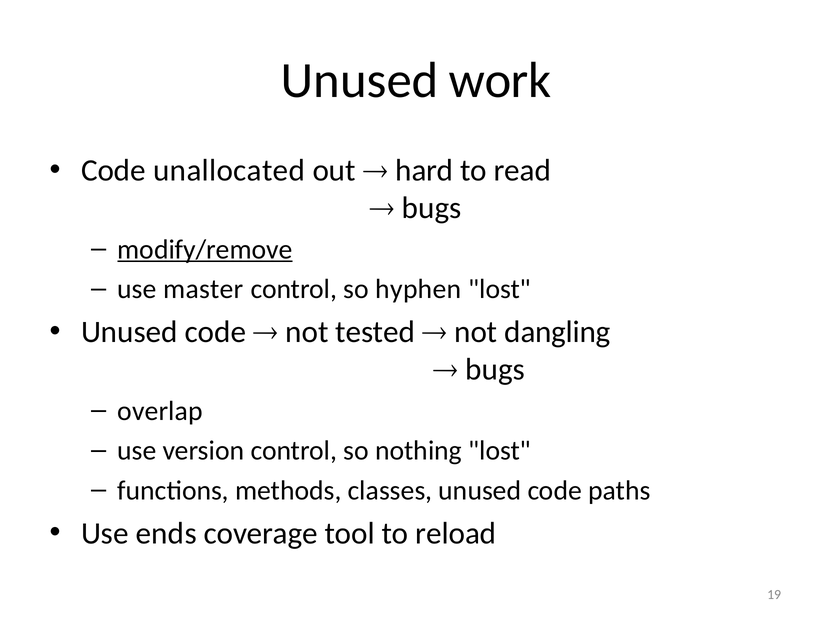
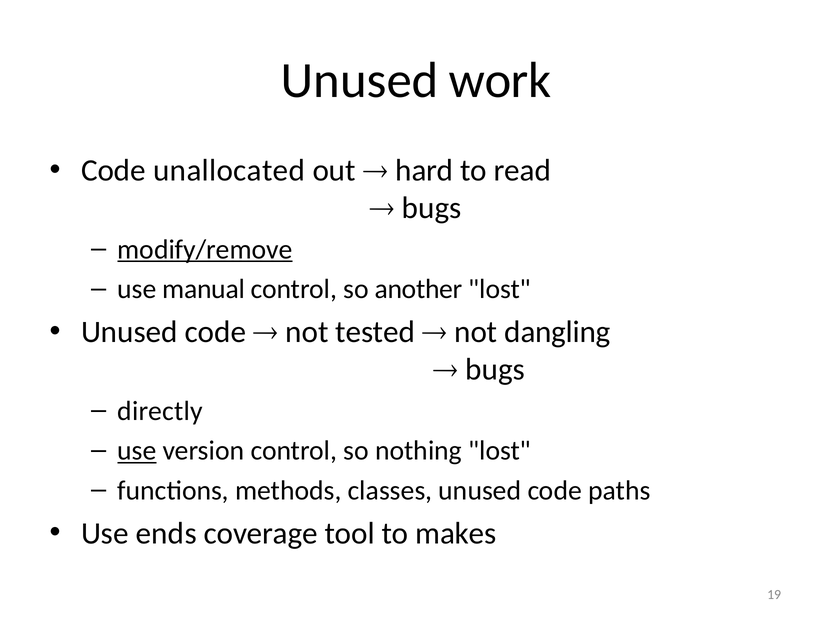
master: master -> manual (204, 289)
hyphen: hyphen -> another (419, 289)
overlap: overlap -> directly (160, 411)
use underline: none -> present (137, 451)
reload: reload -> makes (456, 534)
